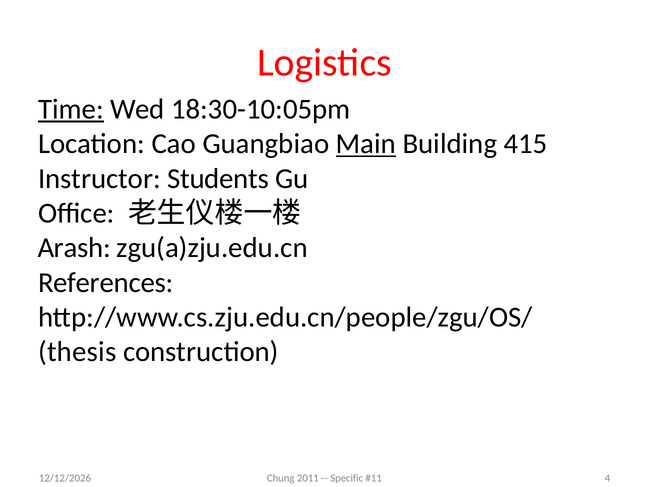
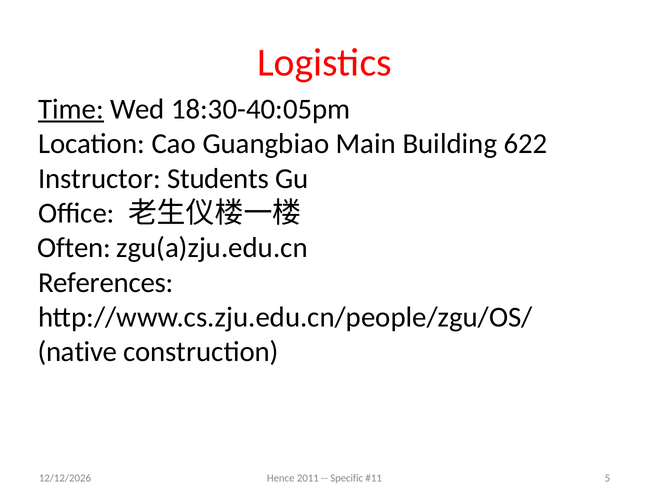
18:30-10:05pm: 18:30-10:05pm -> 18:30-40:05pm (261, 109)
Main underline: present -> none (366, 144)
415: 415 -> 622 (526, 144)
Arash: Arash -> Often (74, 248)
thesis: thesis -> native (77, 352)
Chung: Chung -> Hence (281, 478)
4: 4 -> 5 (607, 478)
